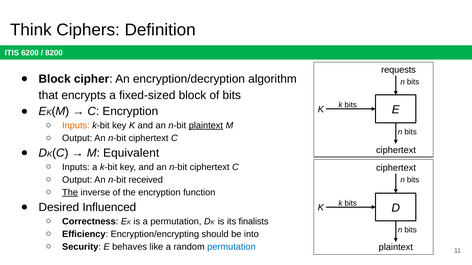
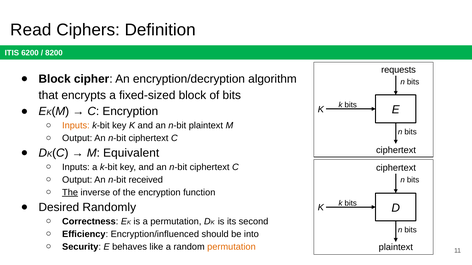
Think: Think -> Read (31, 30)
plaintext underline: present -> none (206, 126)
Influenced: Influenced -> Randomly (109, 208)
finalists: finalists -> second (254, 222)
Encryption/encrypting: Encryption/encrypting -> Encryption/influenced (155, 234)
permutation colour: blue -> orange (231, 247)
